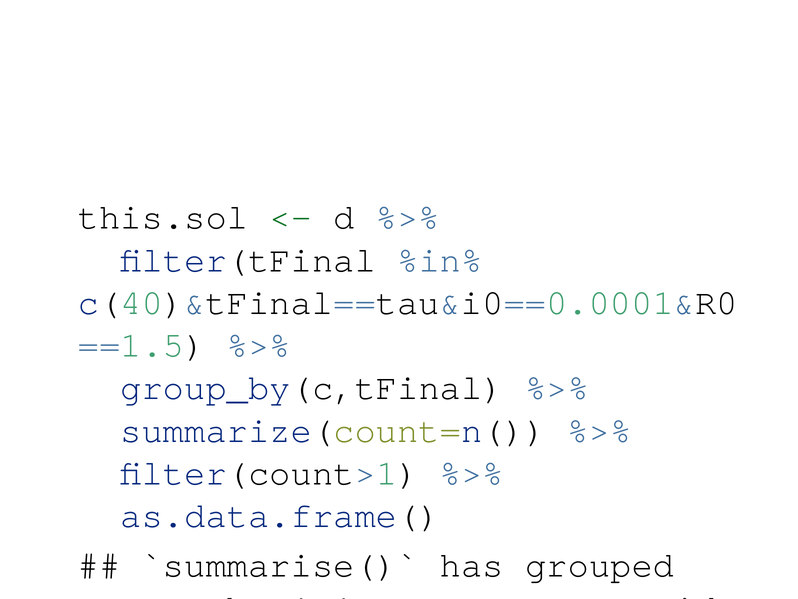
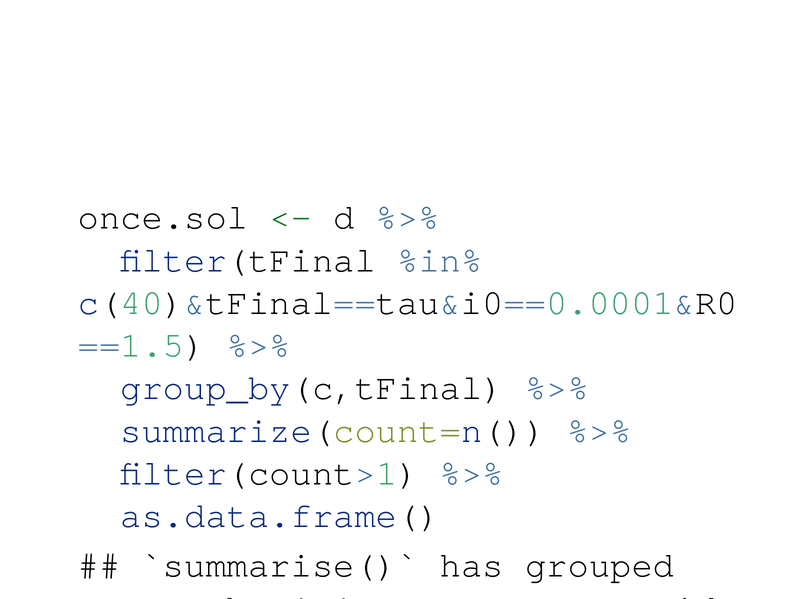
this.sol: this.sol -> once.sol (163, 217)
